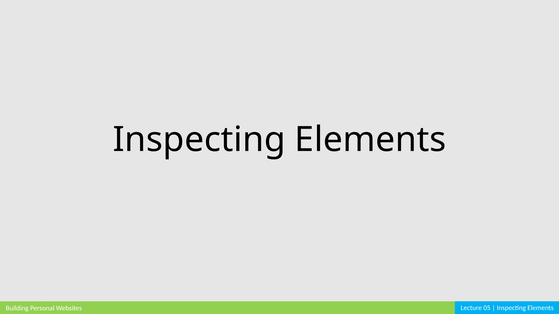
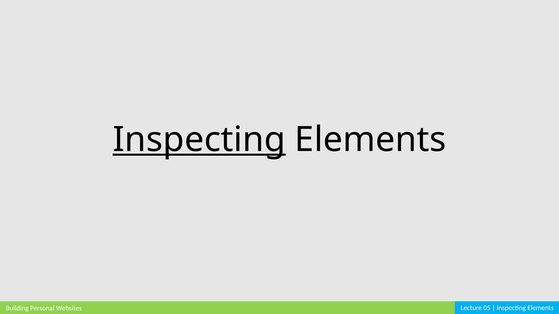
Inspecting underline: none -> present (199, 140)
